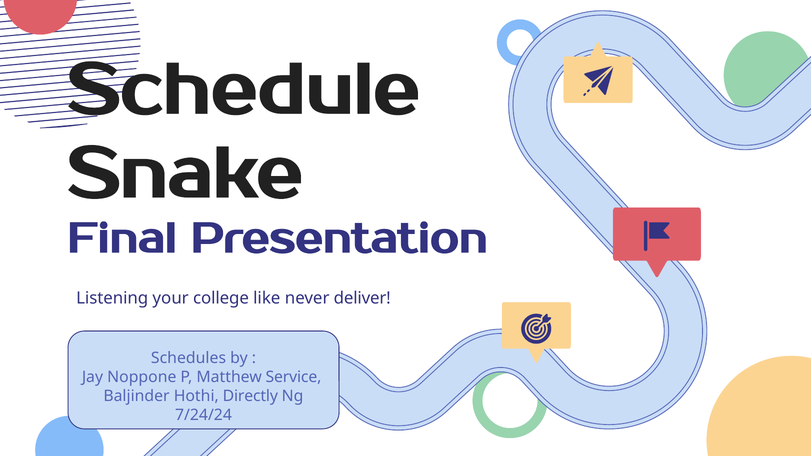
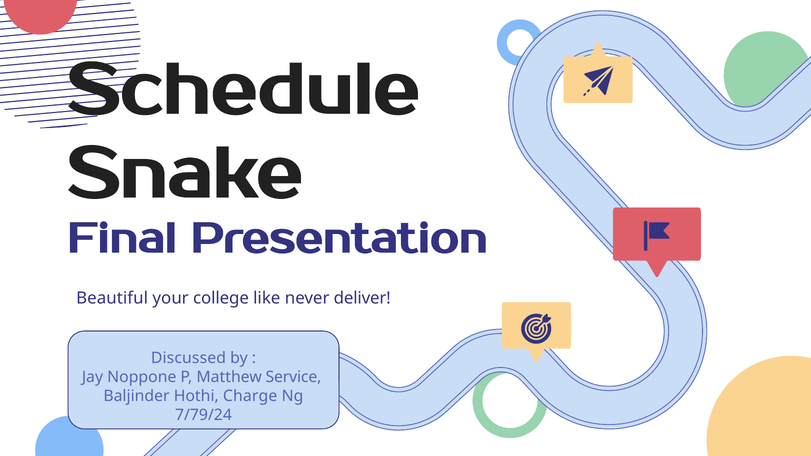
Listening: Listening -> Beautiful (112, 298)
Schedules: Schedules -> Discussed (188, 358)
Directly: Directly -> Charge (250, 396)
7/24/24: 7/24/24 -> 7/79/24 (203, 415)
